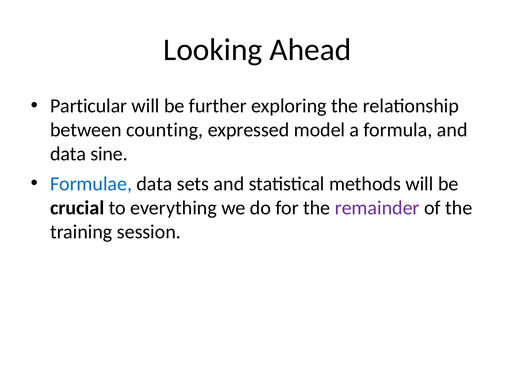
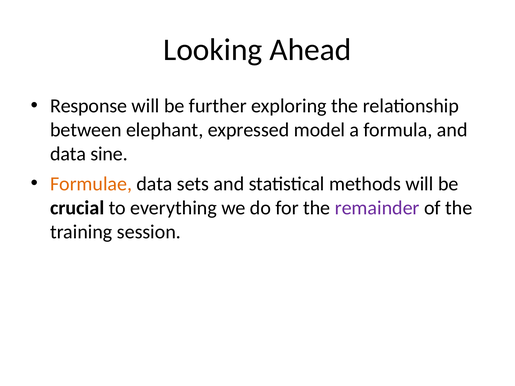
Particular: Particular -> Response (89, 106)
counting: counting -> elephant (165, 130)
Formulae colour: blue -> orange (91, 184)
